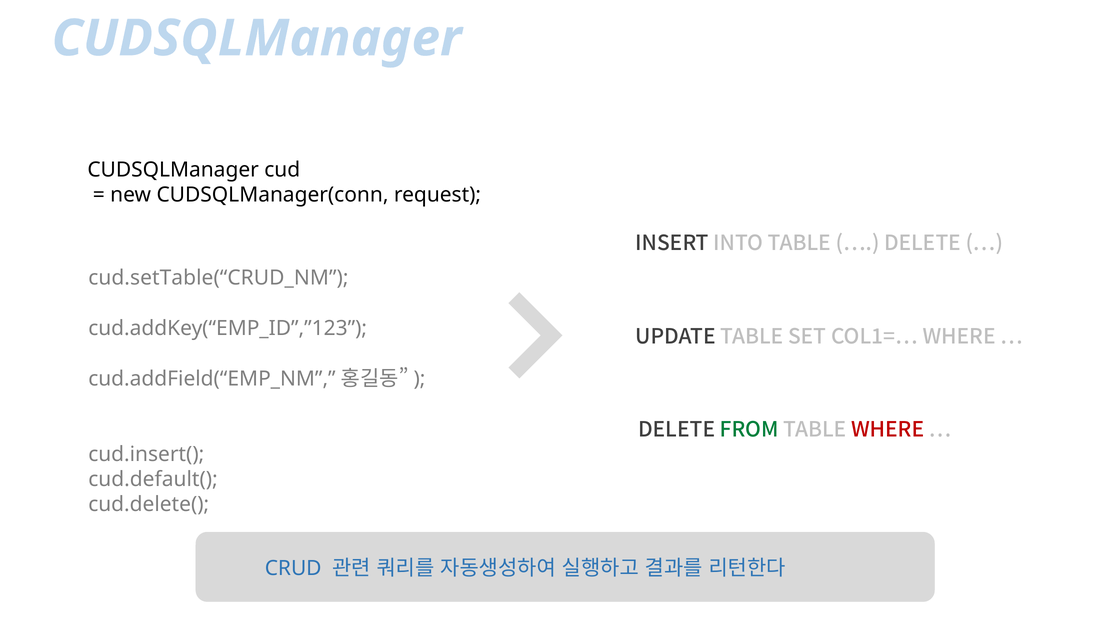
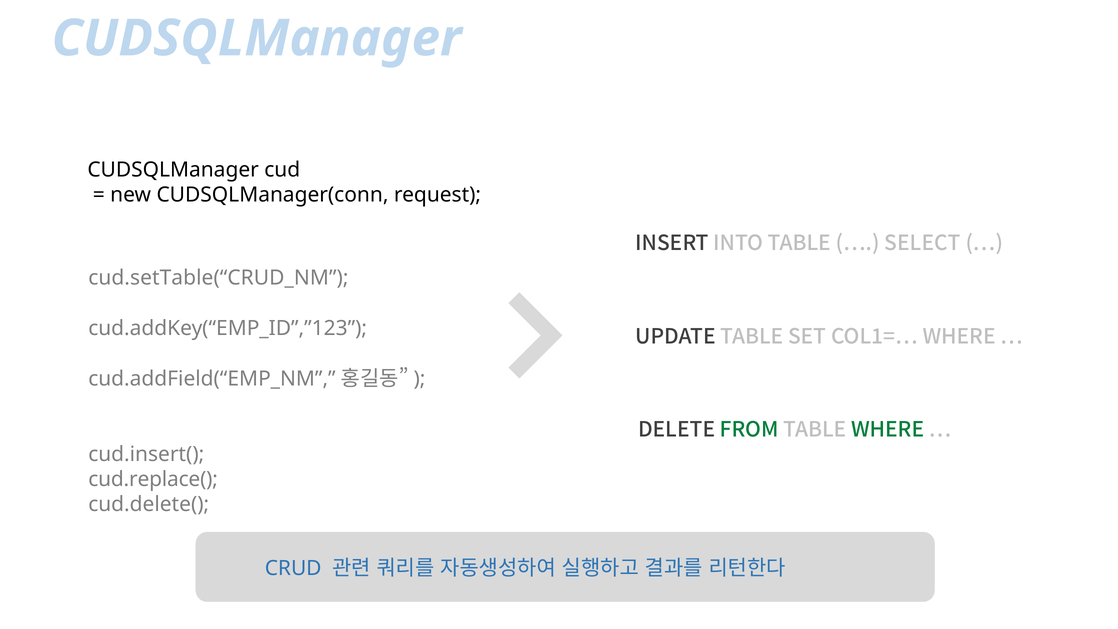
DELETE: DELETE -> SELECT (922, 243)
WHERE colour: red -> green (888, 430)
cud.default(: cud.default( -> cud.replace( (153, 479)
